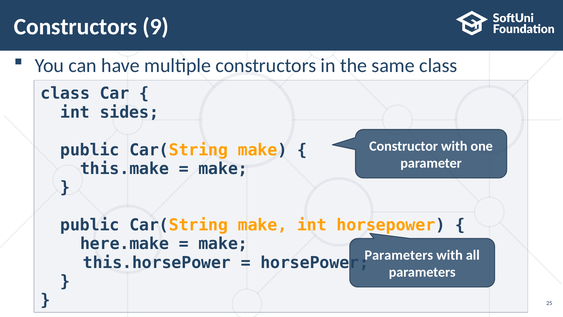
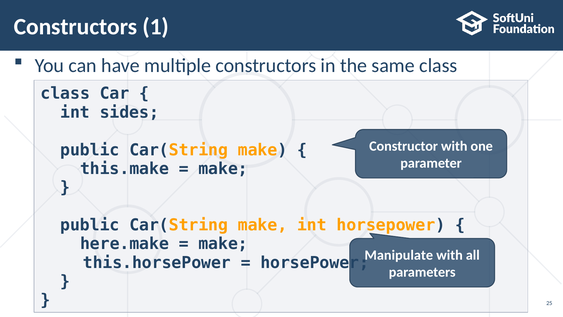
9: 9 -> 1 (156, 27)
Parameters: Parameters -> Manipulate (399, 255)
